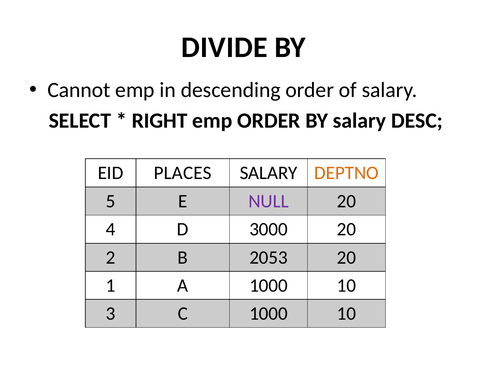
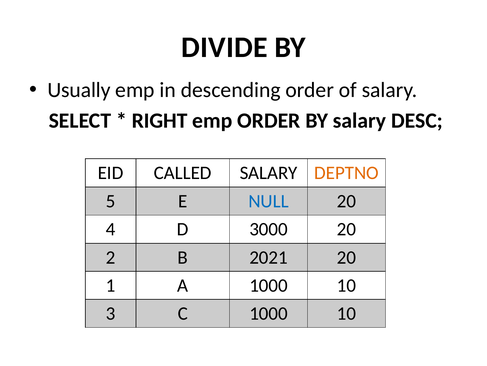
Cannot: Cannot -> Usually (79, 90)
PLACES: PLACES -> CALLED (183, 172)
NULL colour: purple -> blue (269, 201)
2053: 2053 -> 2021 (269, 257)
